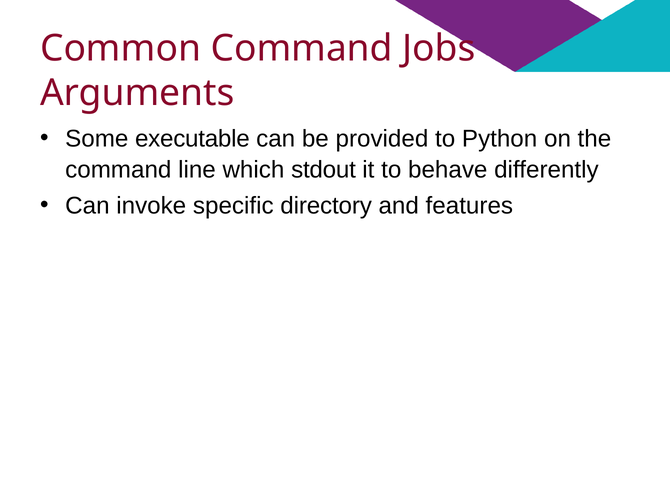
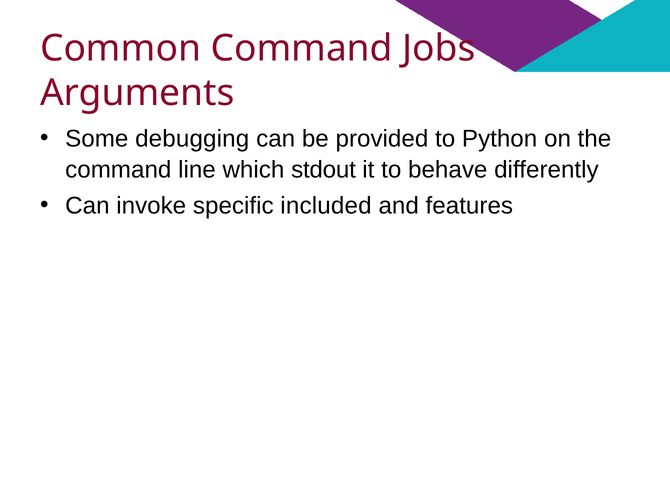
executable: executable -> debugging (192, 139)
directory: directory -> included (326, 206)
